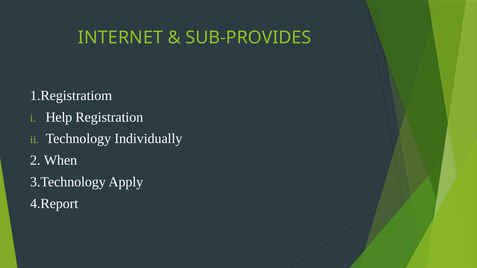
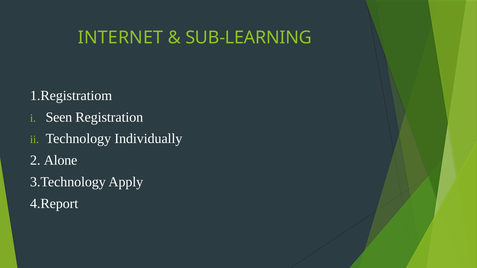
SUB-PROVIDES: SUB-PROVIDES -> SUB-LEARNING (249, 38)
Help: Help -> Seen (59, 117)
When: When -> Alone (61, 161)
